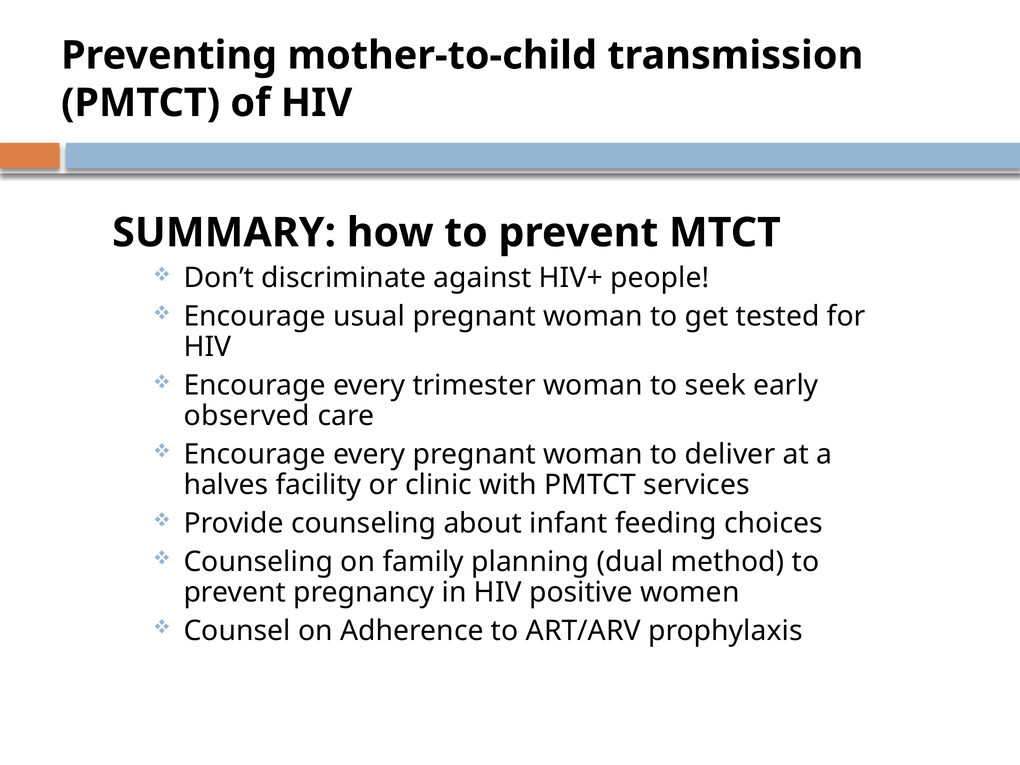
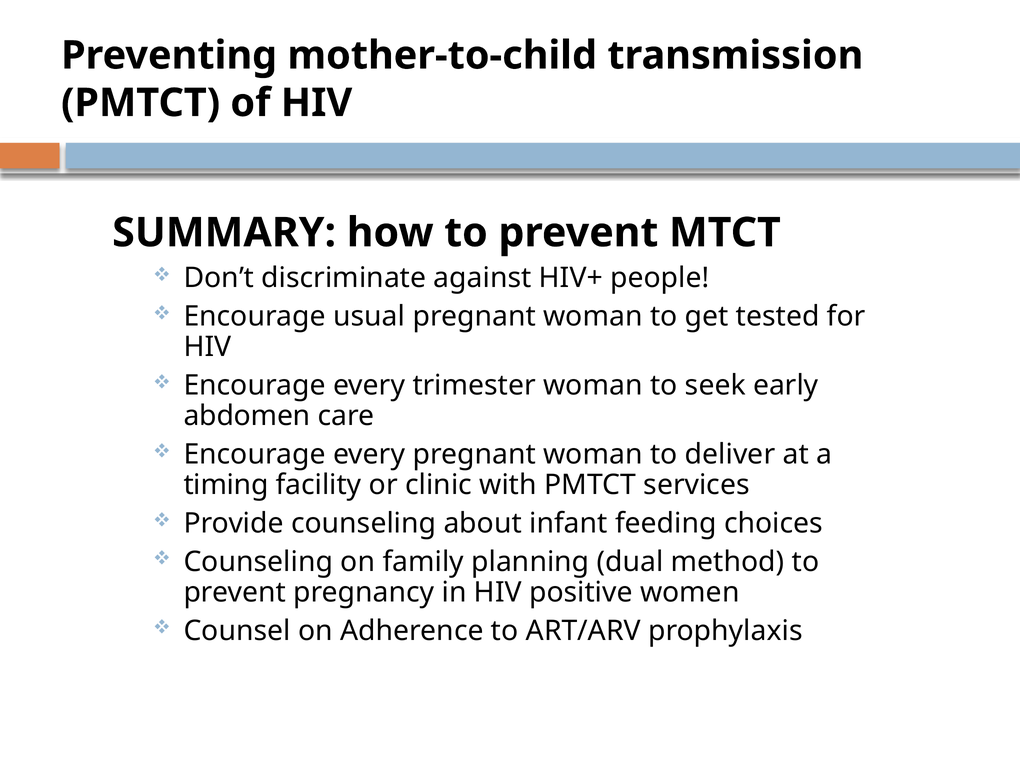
observed: observed -> abdomen (247, 416)
halves: halves -> timing (226, 485)
